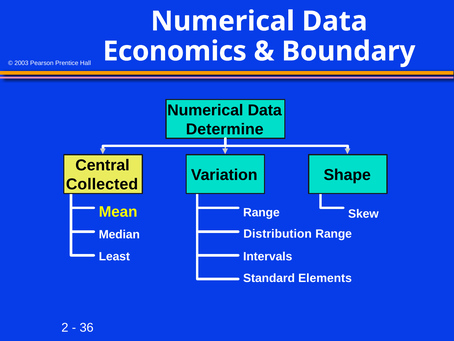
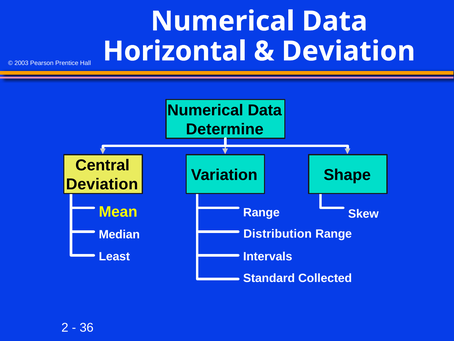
Economics: Economics -> Horizontal (175, 51)
Boundary: Boundary -> Deviation (348, 51)
Collected: Collected -> Deviation (102, 184)
Elements: Elements -> Collected (325, 278)
